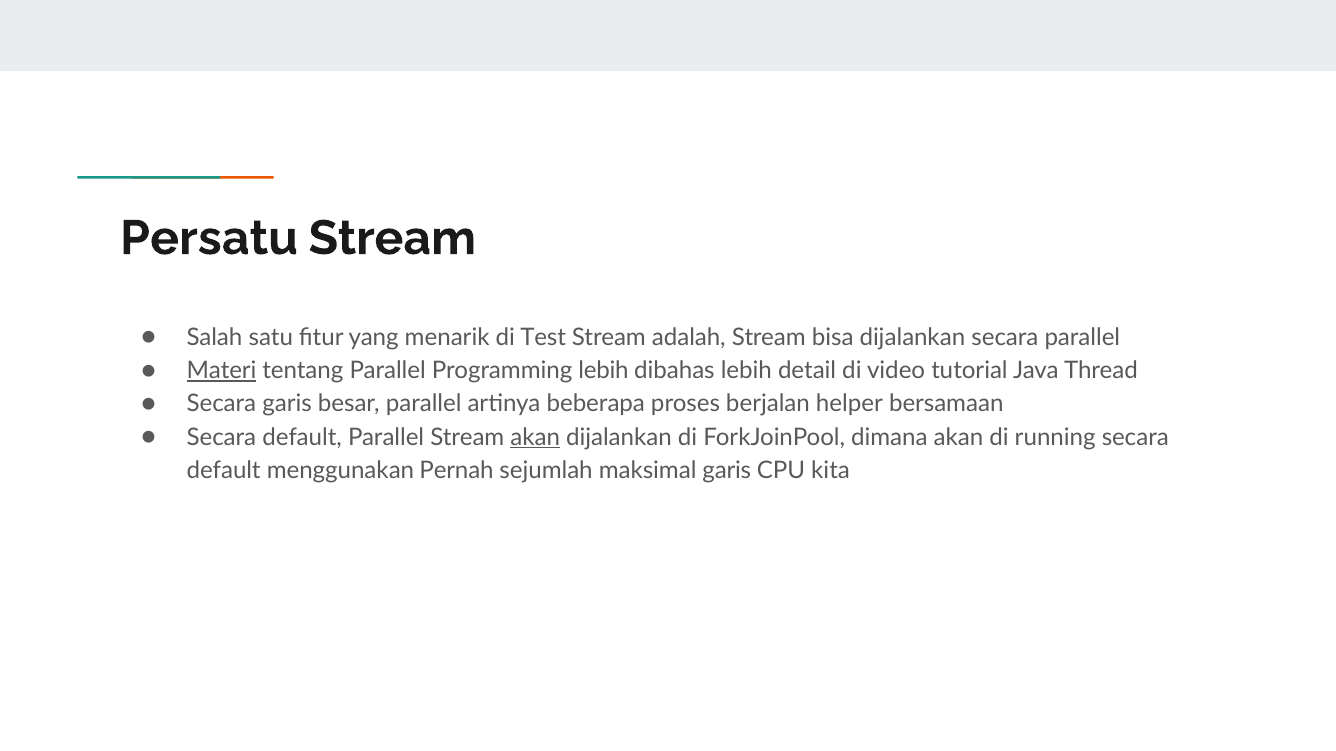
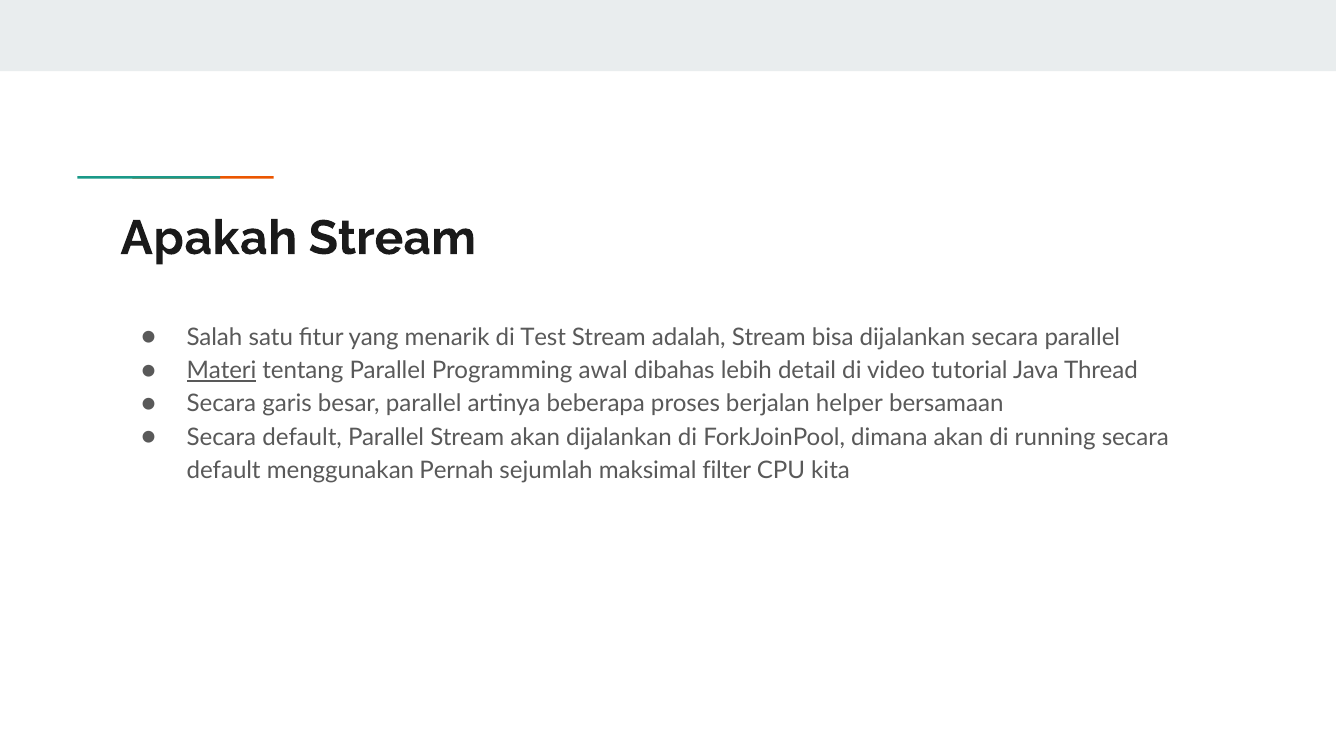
Persatu: Persatu -> Apakah (209, 238)
Programming lebih: lebih -> awal (603, 371)
akan underline: present -> none (535, 437)
maksimal garis: garis -> filter (727, 471)
